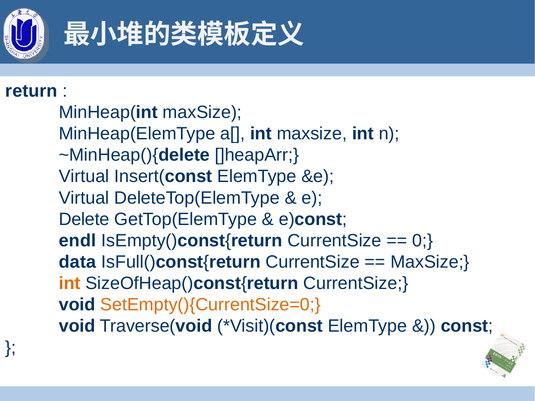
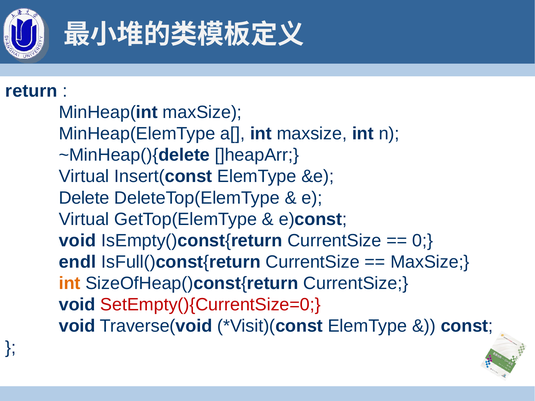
Virtual: Virtual -> Delete (84, 198)
Delete: Delete -> Virtual (84, 219)
endl: endl -> void (77, 241)
data: data -> endl (77, 262)
SetEmpty(){CurrentSize=0 colour: orange -> red (211, 305)
